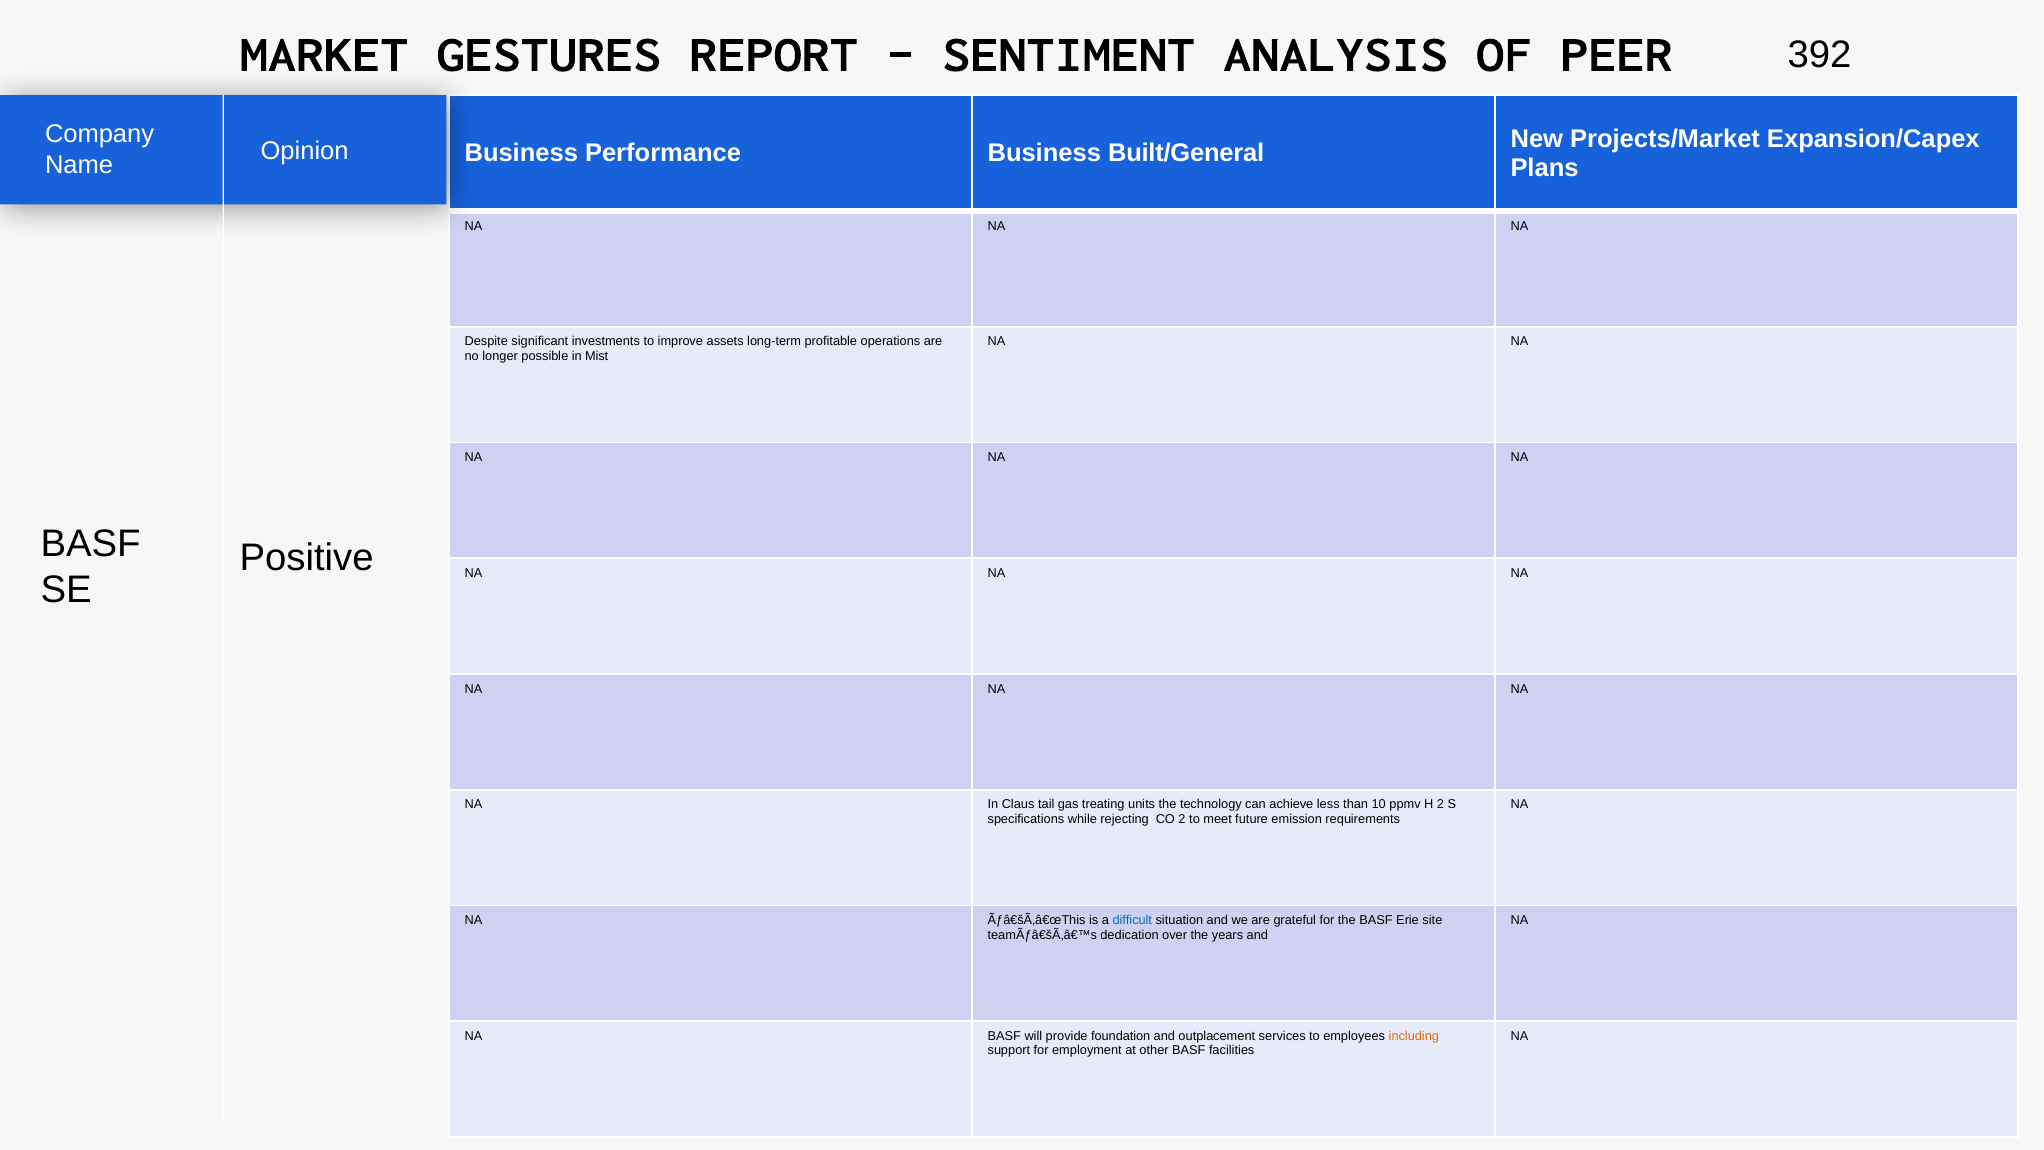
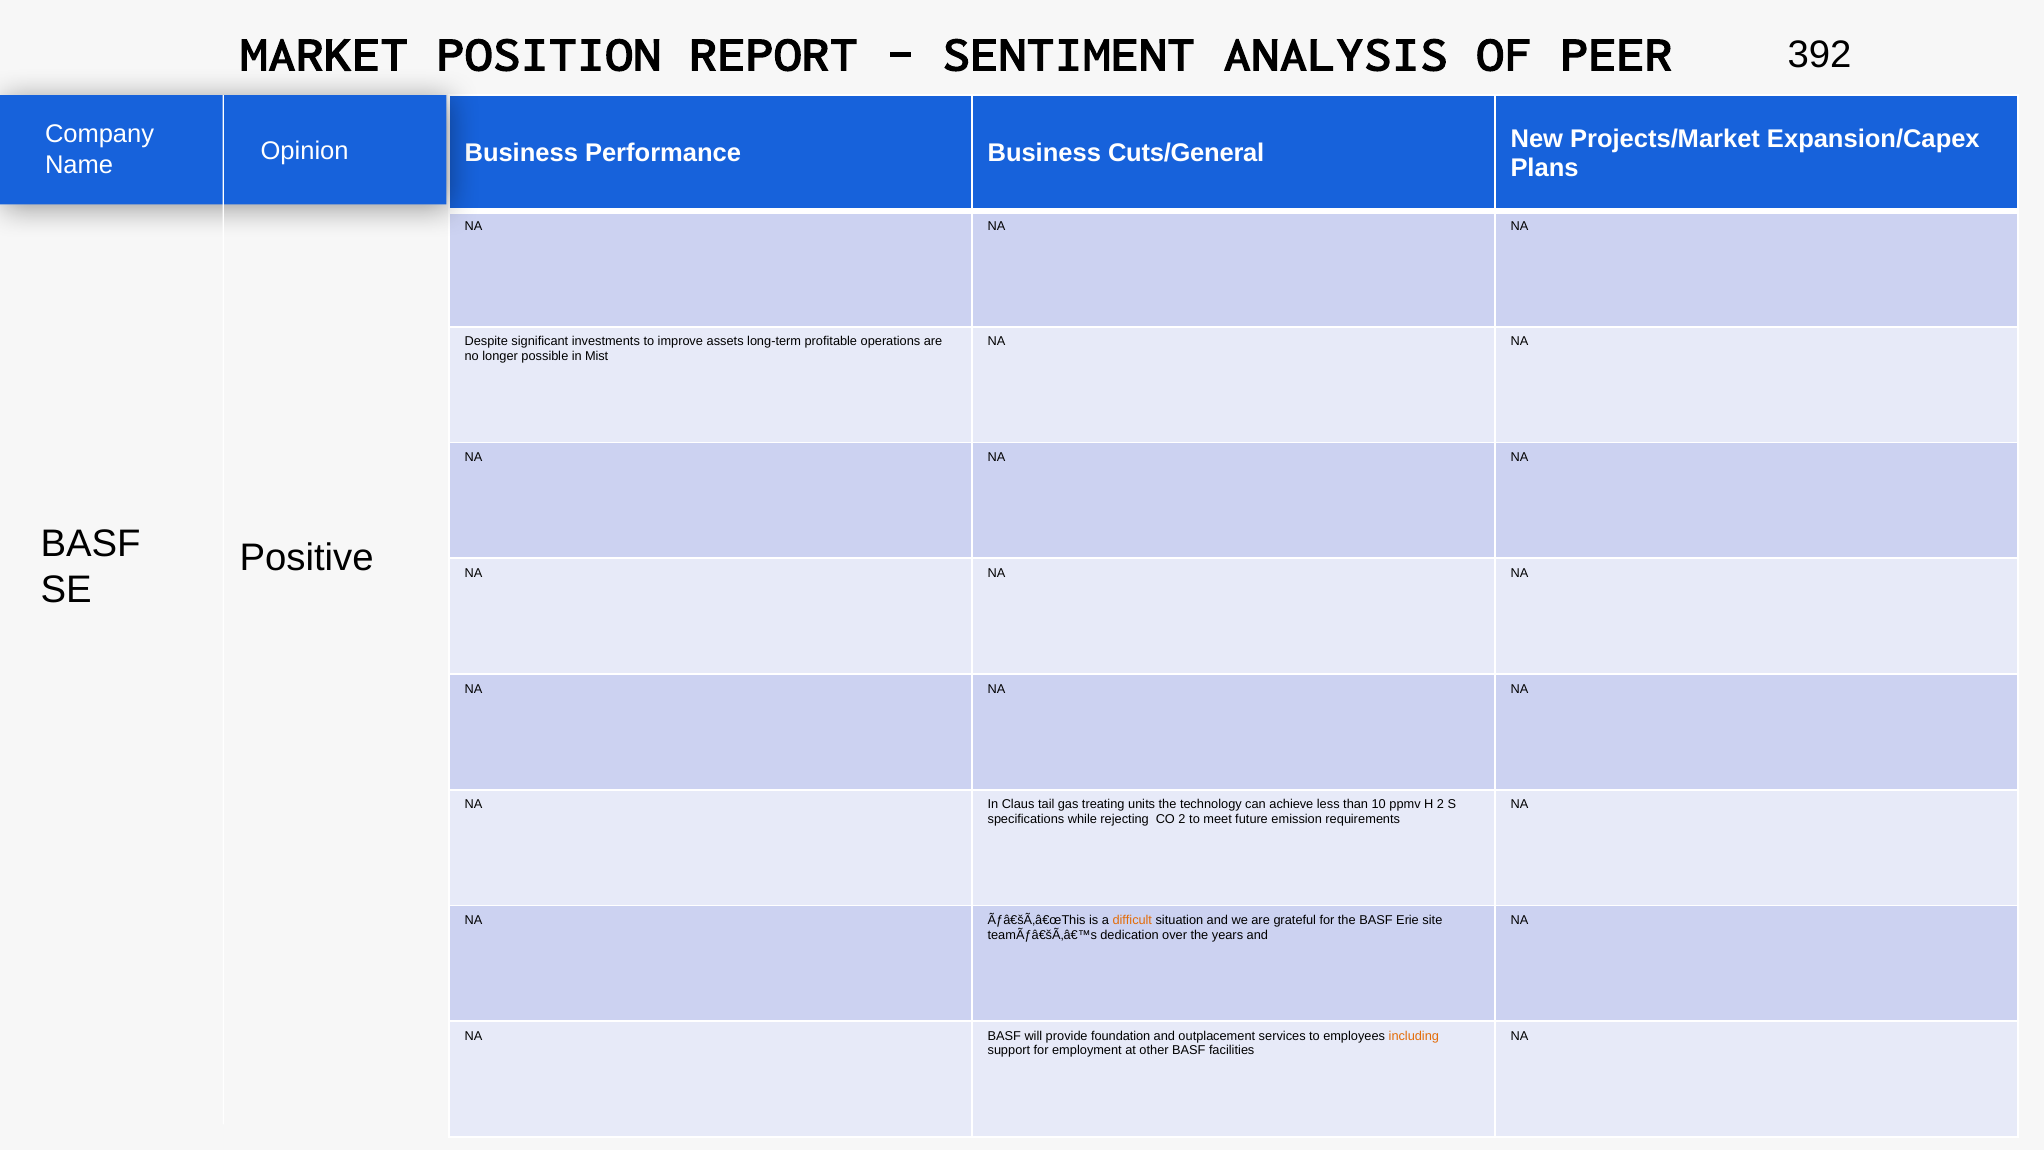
GESTURES: GESTURES -> POSITION (549, 54)
Built/General: Built/General -> Cuts/General (1186, 153)
difficult colour: blue -> orange (1132, 920)
